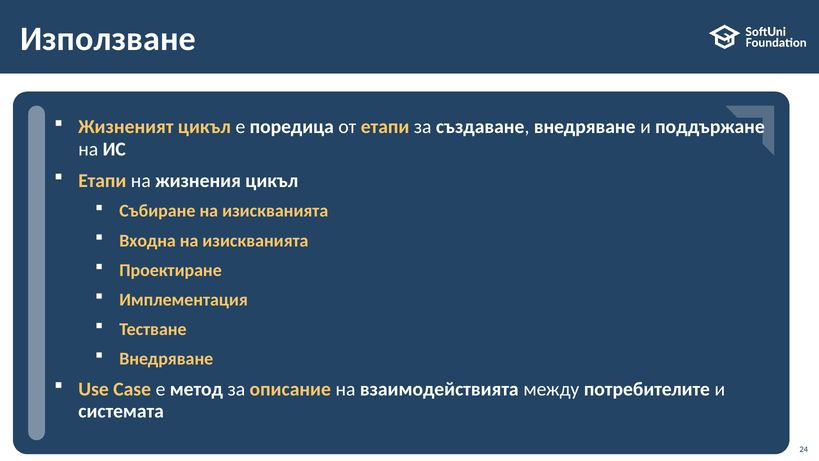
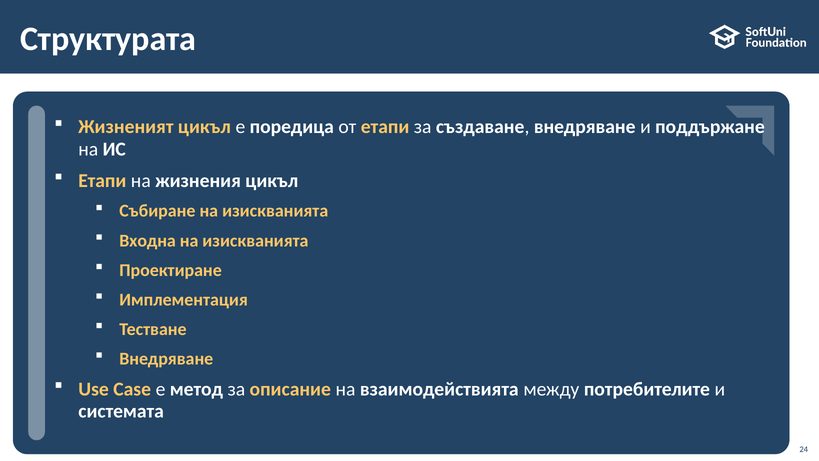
Използване: Използване -> Структурата (108, 39)
